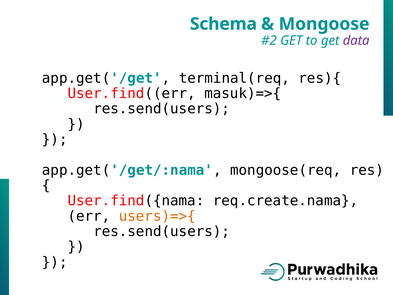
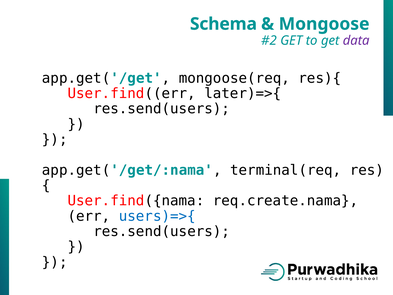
terminal(req: terminal(req -> mongoose(req (234, 78)
masuk)=>{: masuk)=>{ -> later)=>{ (243, 93)
mongoose(req: mongoose(req -> terminal(req (286, 170)
users)=>{ colour: orange -> blue (157, 216)
